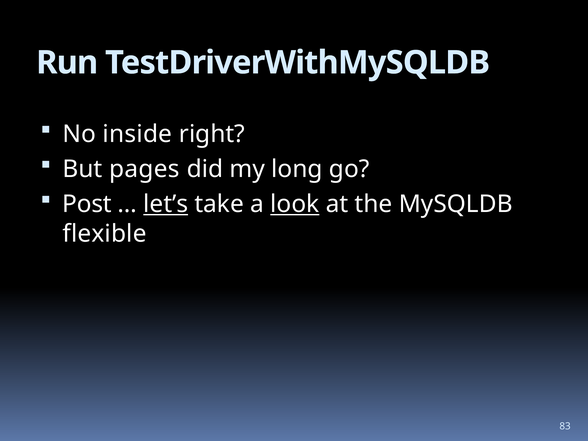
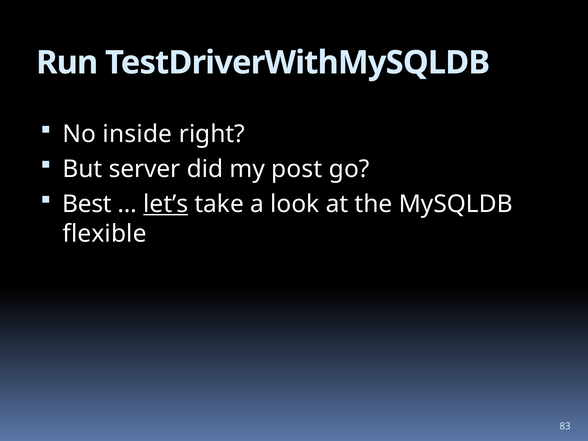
pages: pages -> server (145, 169)
long: long -> post (297, 169)
Post: Post -> Best (87, 204)
look underline: present -> none (295, 204)
